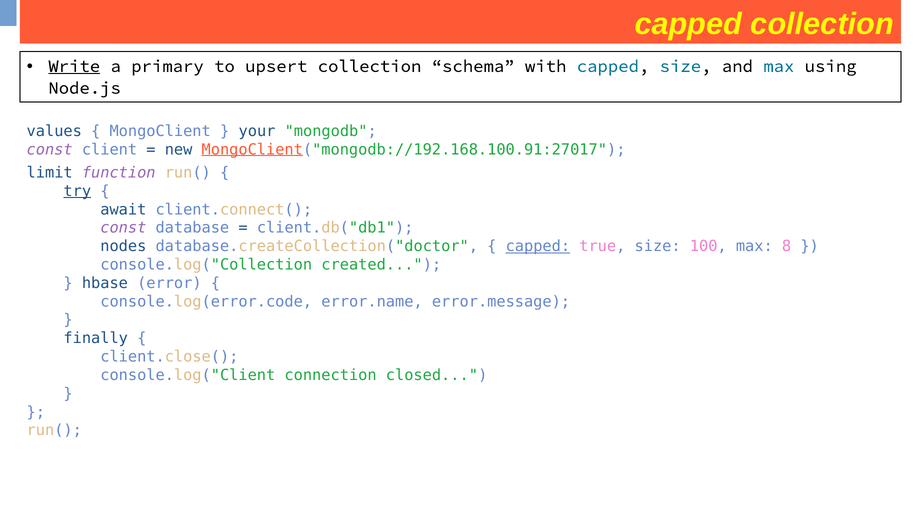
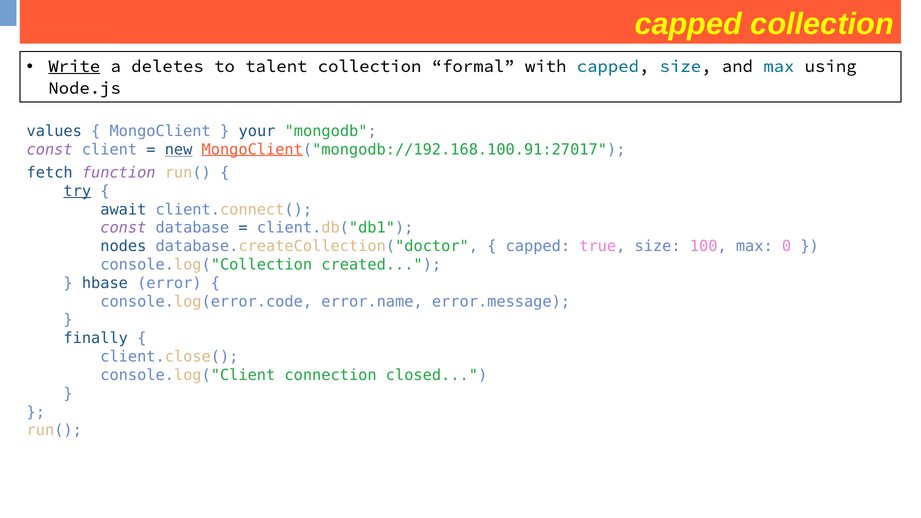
primary: primary -> deletes (168, 66)
upsert: upsert -> talent (276, 66)
schema: schema -> formal (473, 66)
new underline: none -> present (179, 150)
limit: limit -> fetch (50, 173)
capped underline: present -> none (538, 246)
8: 8 -> 0 (787, 246)
